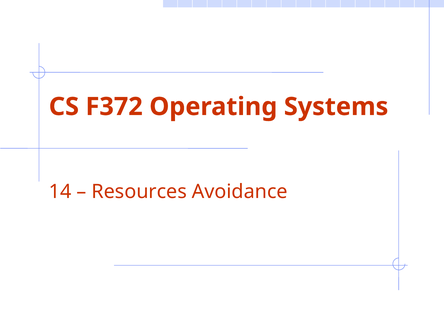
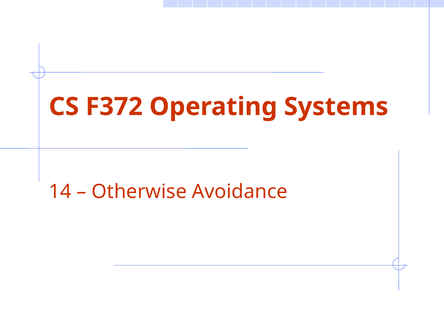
Resources: Resources -> Otherwise (139, 192)
